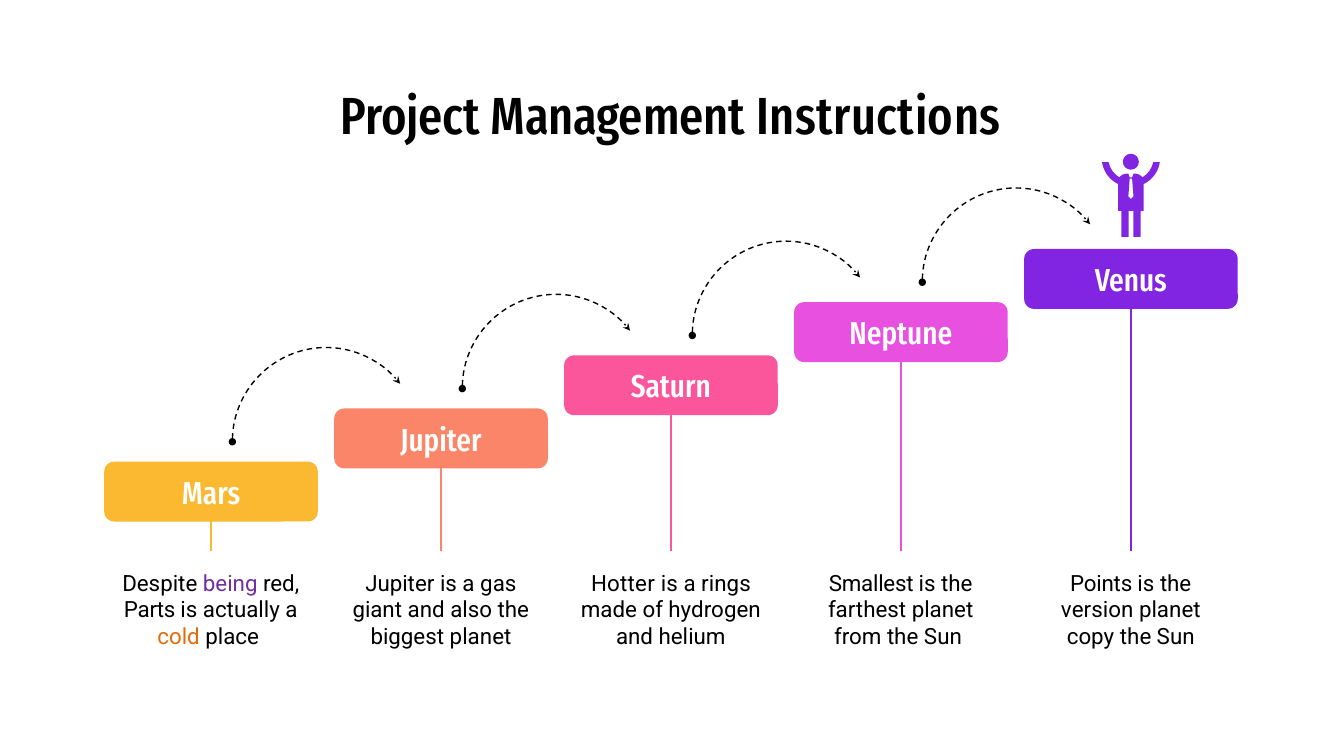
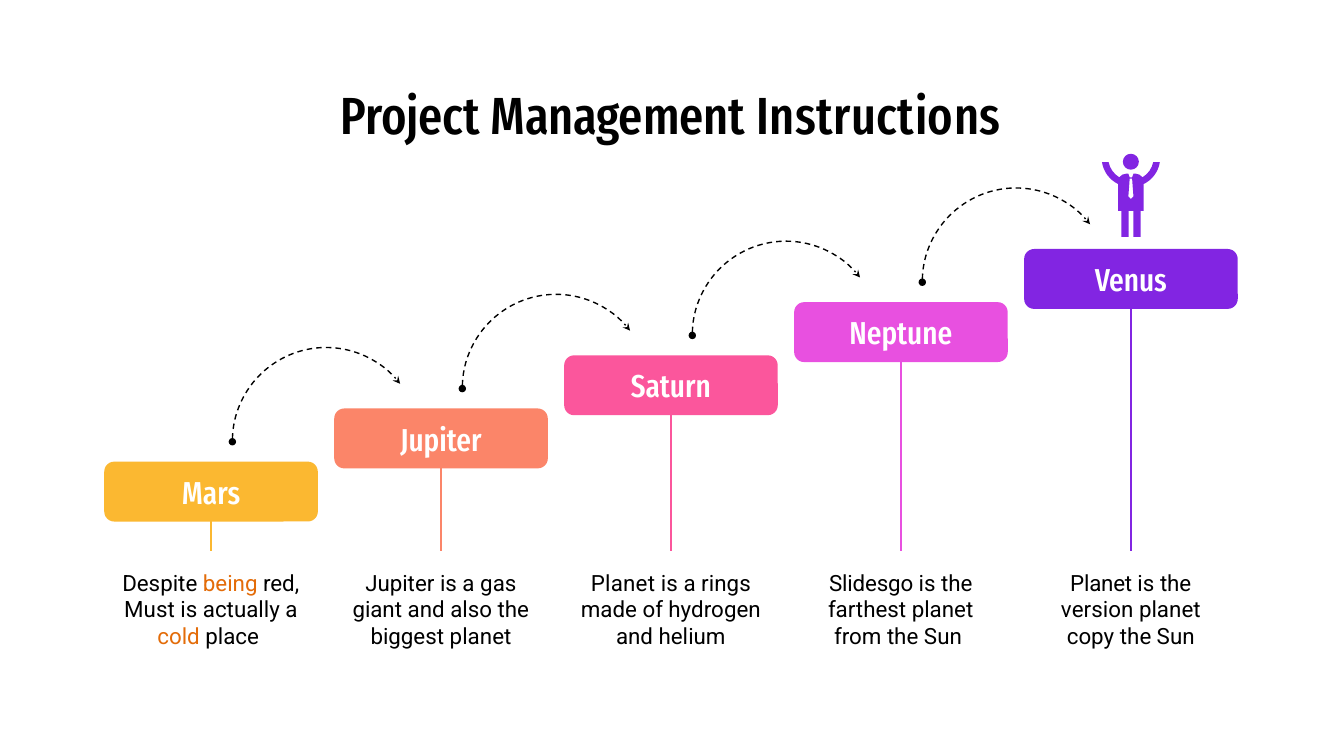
being colour: purple -> orange (230, 584)
Hotter: Hotter -> Planet (623, 584)
Smallest: Smallest -> Slidesgo (871, 584)
Points: Points -> Planet (1101, 584)
Parts: Parts -> Must (150, 610)
